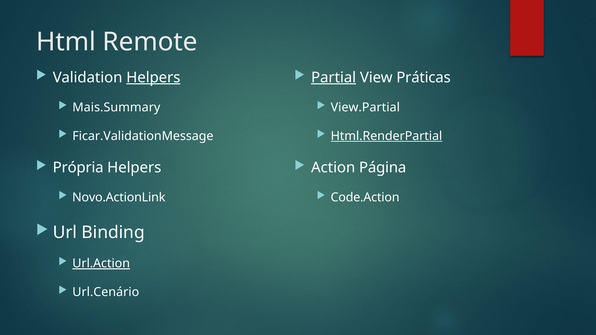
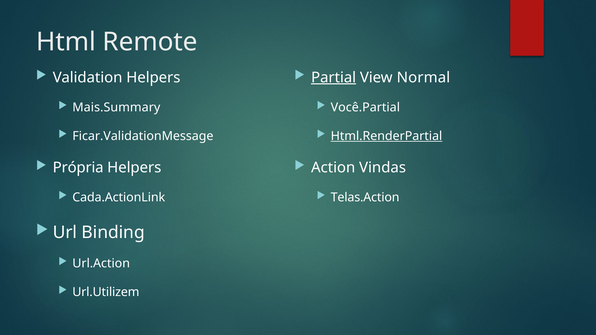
Helpers underline: present -> none (153, 78)
Práticas: Práticas -> Normal (423, 78)
View.Partial: View.Partial -> Você.Partial (365, 107)
Página: Página -> Vindas (383, 168)
Novo.ActionLink: Novo.ActionLink -> Cada.ActionLink (119, 198)
Code.Action: Code.Action -> Telas.Action (365, 198)
Url.Action underline: present -> none (101, 264)
Url.Cenário: Url.Cenário -> Url.Utilizem (106, 292)
